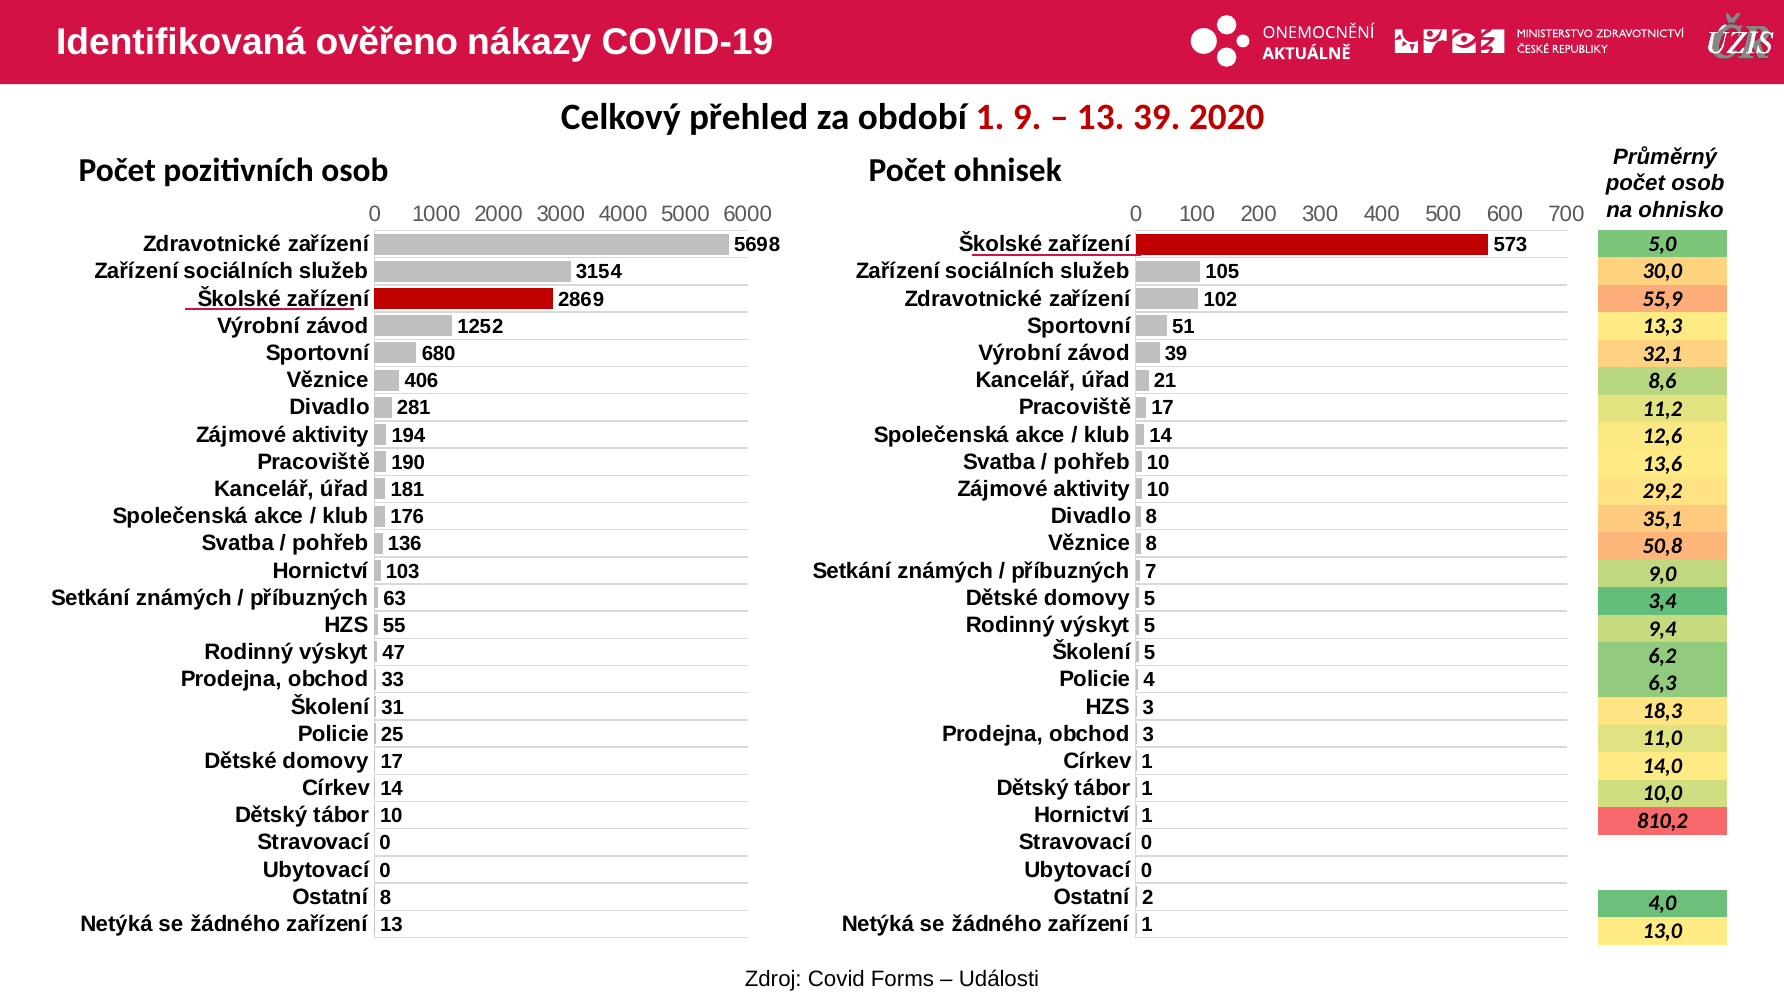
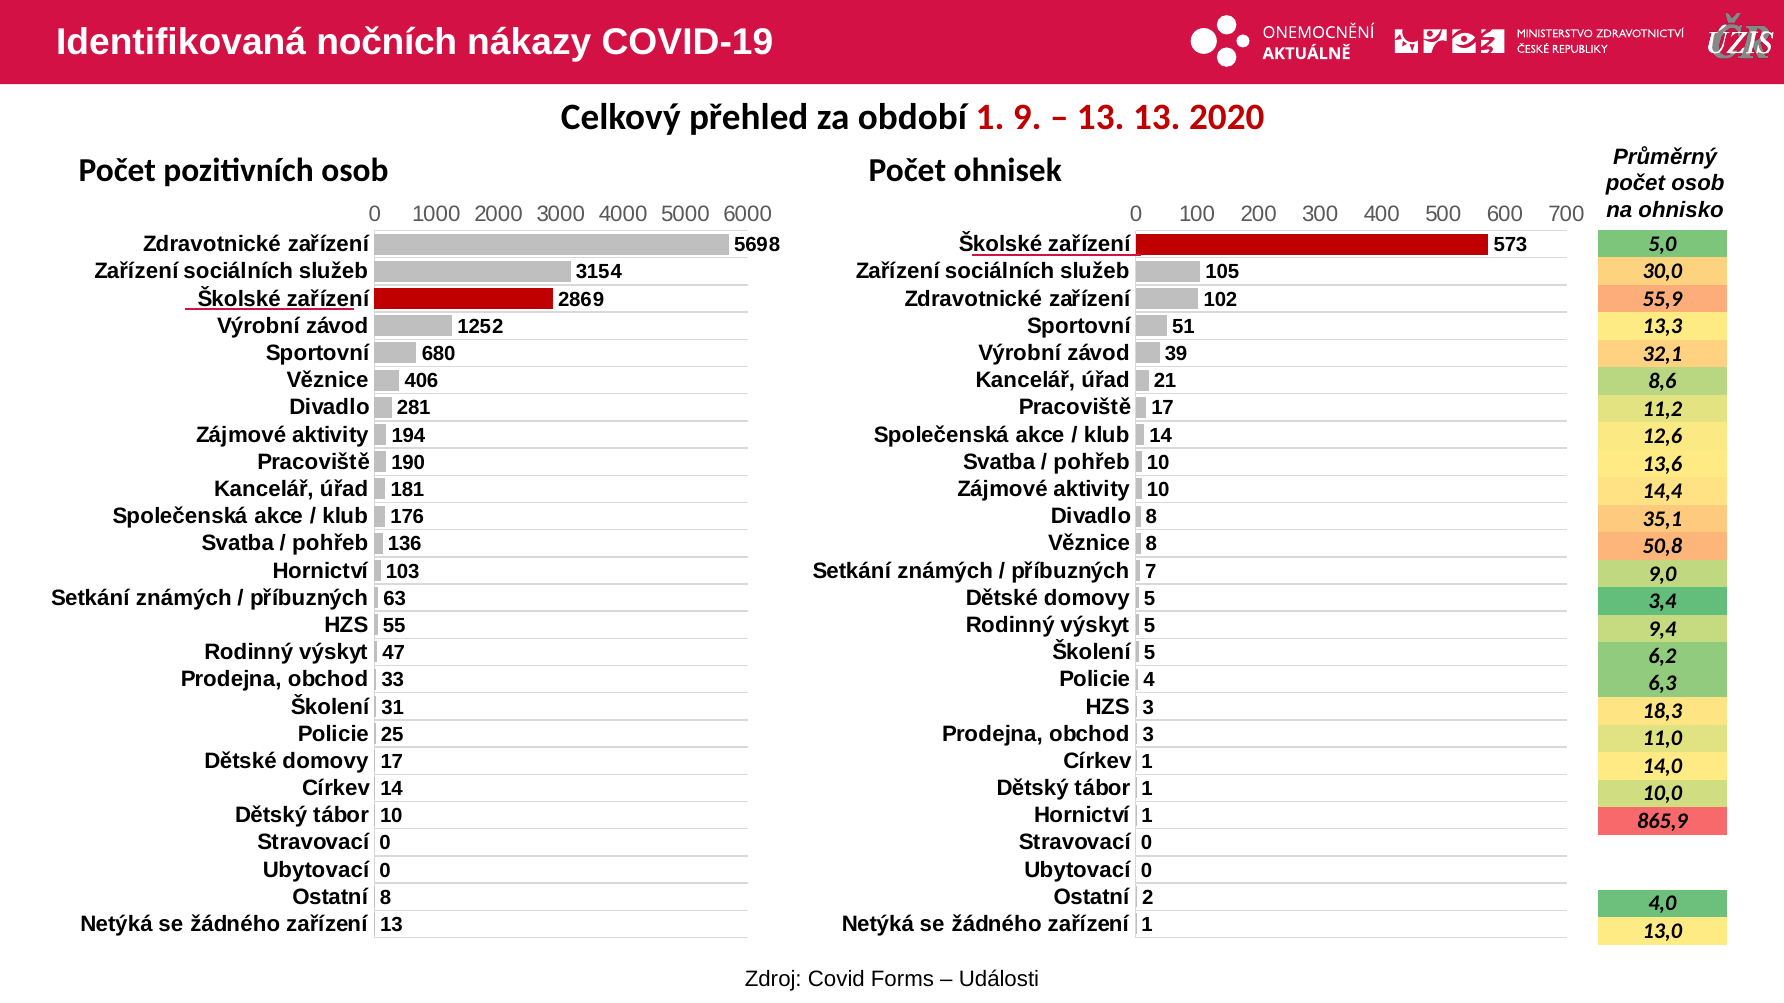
ověřeno: ověřeno -> nočních (387, 42)
13 39: 39 -> 13 (1157, 117)
29,2: 29,2 -> 14,4 (1662, 491)
810,2: 810,2 -> 865,9 (1662, 821)
